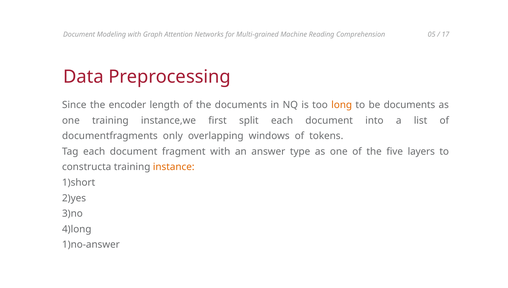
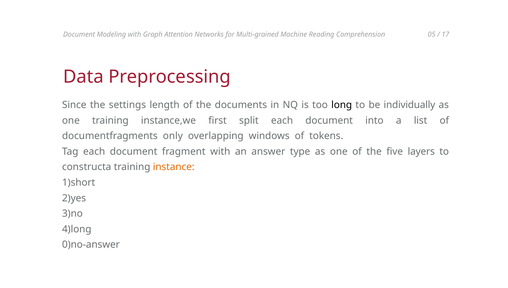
encoder: encoder -> settings (127, 105)
long colour: orange -> black (342, 105)
be documents: documents -> individually (409, 105)
1)no-answer: 1)no-answer -> 0)no-answer (91, 245)
